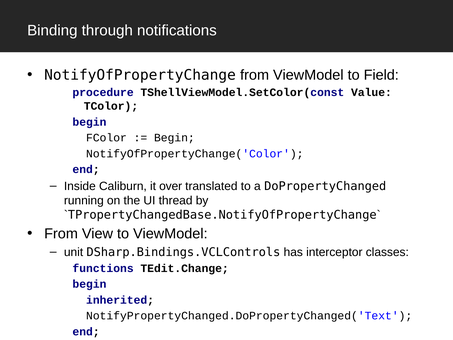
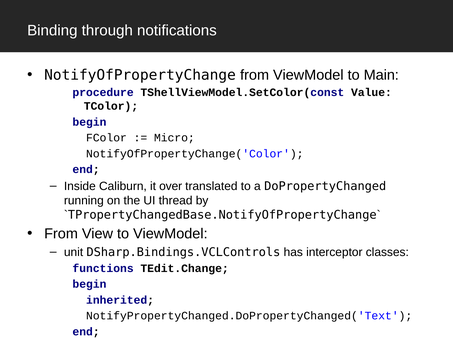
Field: Field -> Main (381, 75)
Begin: Begin -> Micro (174, 138)
